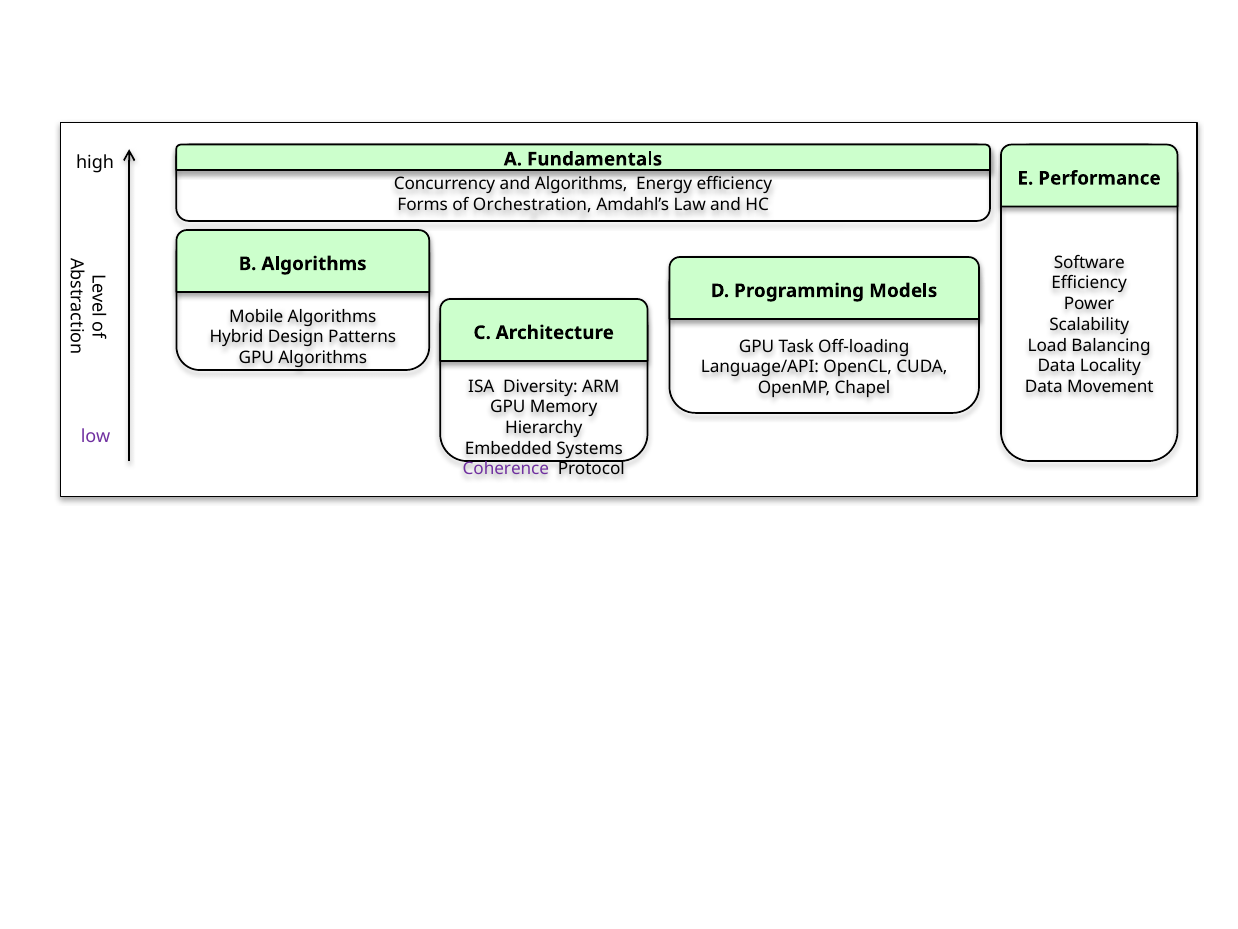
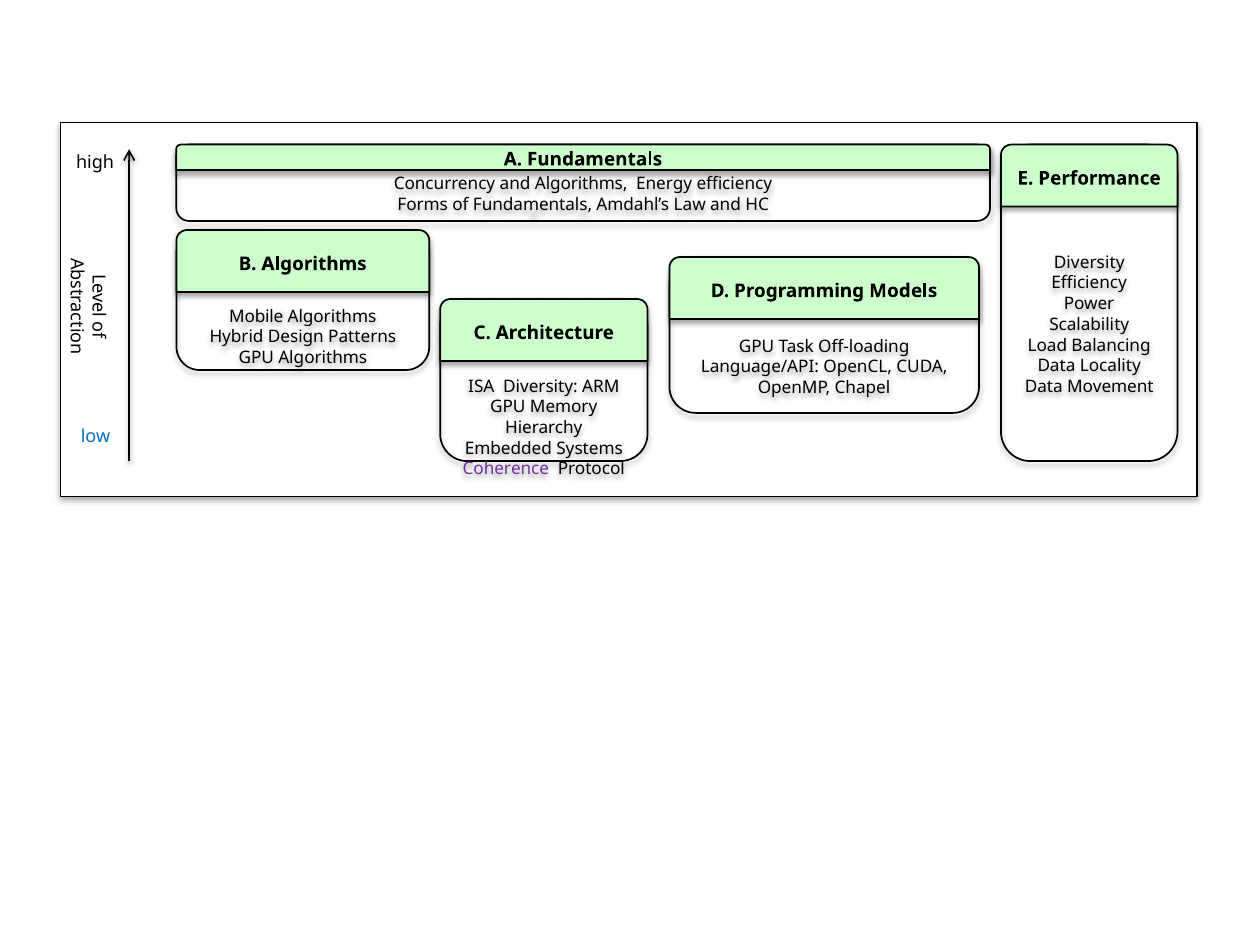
of Orchestration: Orchestration -> Fundamentals (533, 204)
Software: Software -> Diversity (1089, 262)
low colour: purple -> blue (96, 437)
